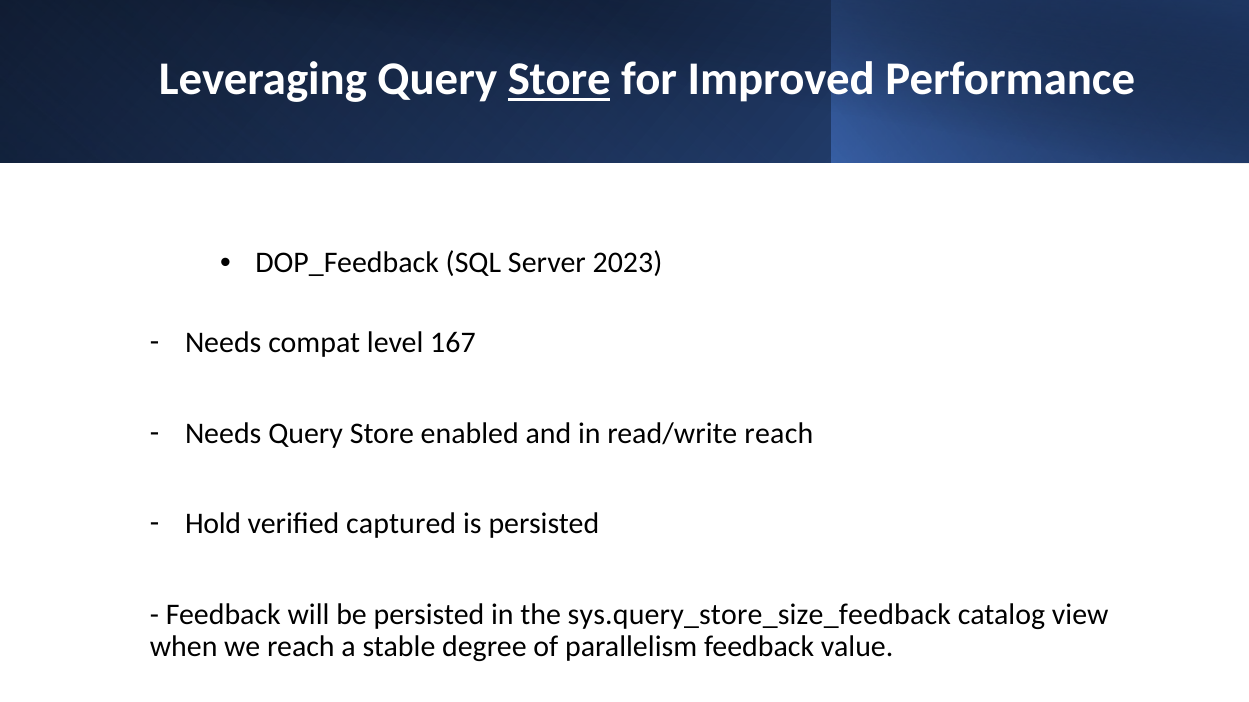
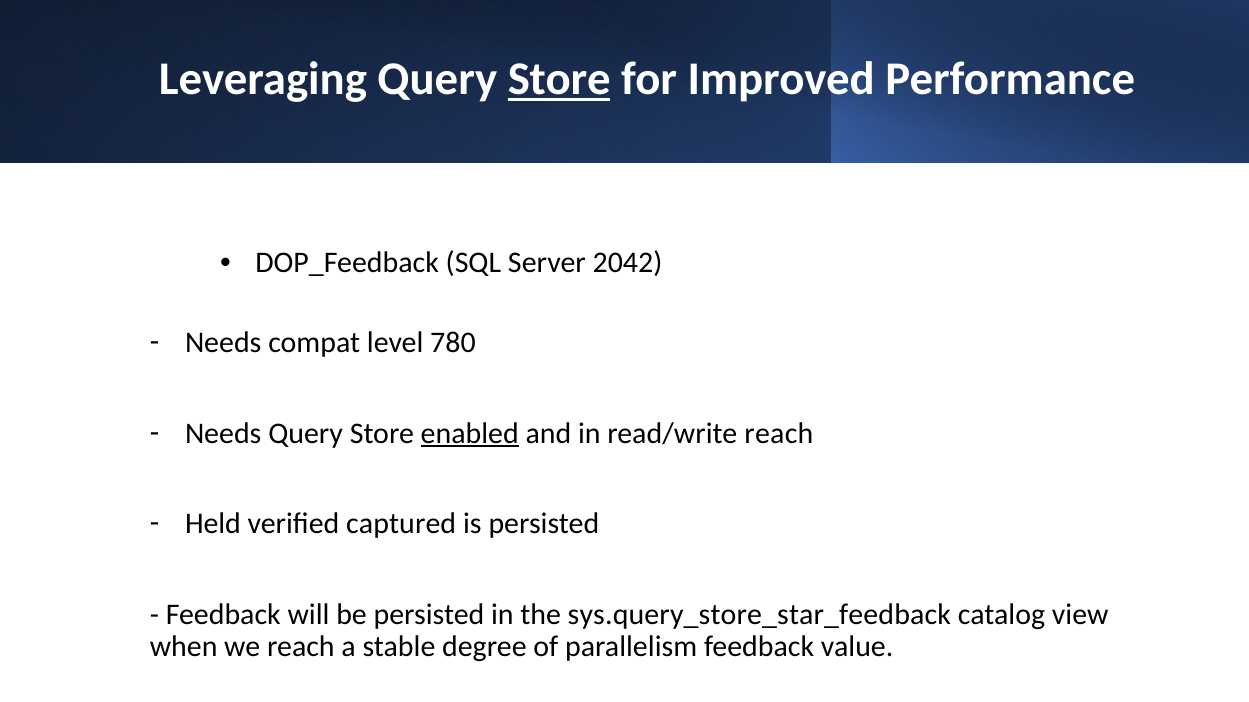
2023: 2023 -> 2042 (627, 263)
167: 167 -> 780 (453, 343)
enabled underline: none -> present (470, 434)
Hold: Hold -> Held (213, 524)
sys.query_store_size_feedback: sys.query_store_size_feedback -> sys.query_store_star_feedback (759, 615)
